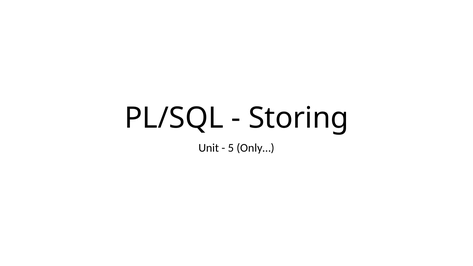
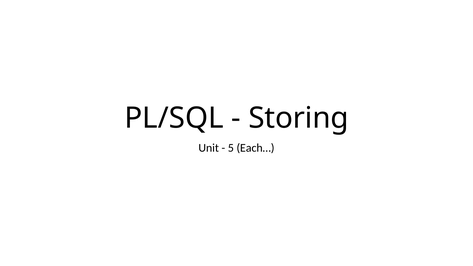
Only…: Only… -> Each… (255, 148)
